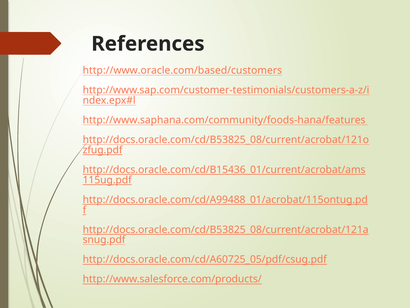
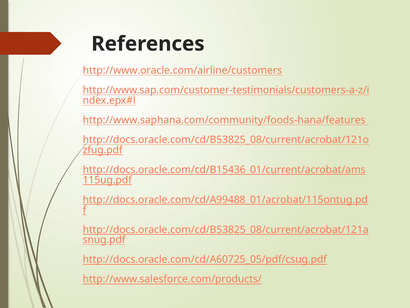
http://www.oracle.com/based/customers: http://www.oracle.com/based/customers -> http://www.oracle.com/airline/customers (182, 70)
